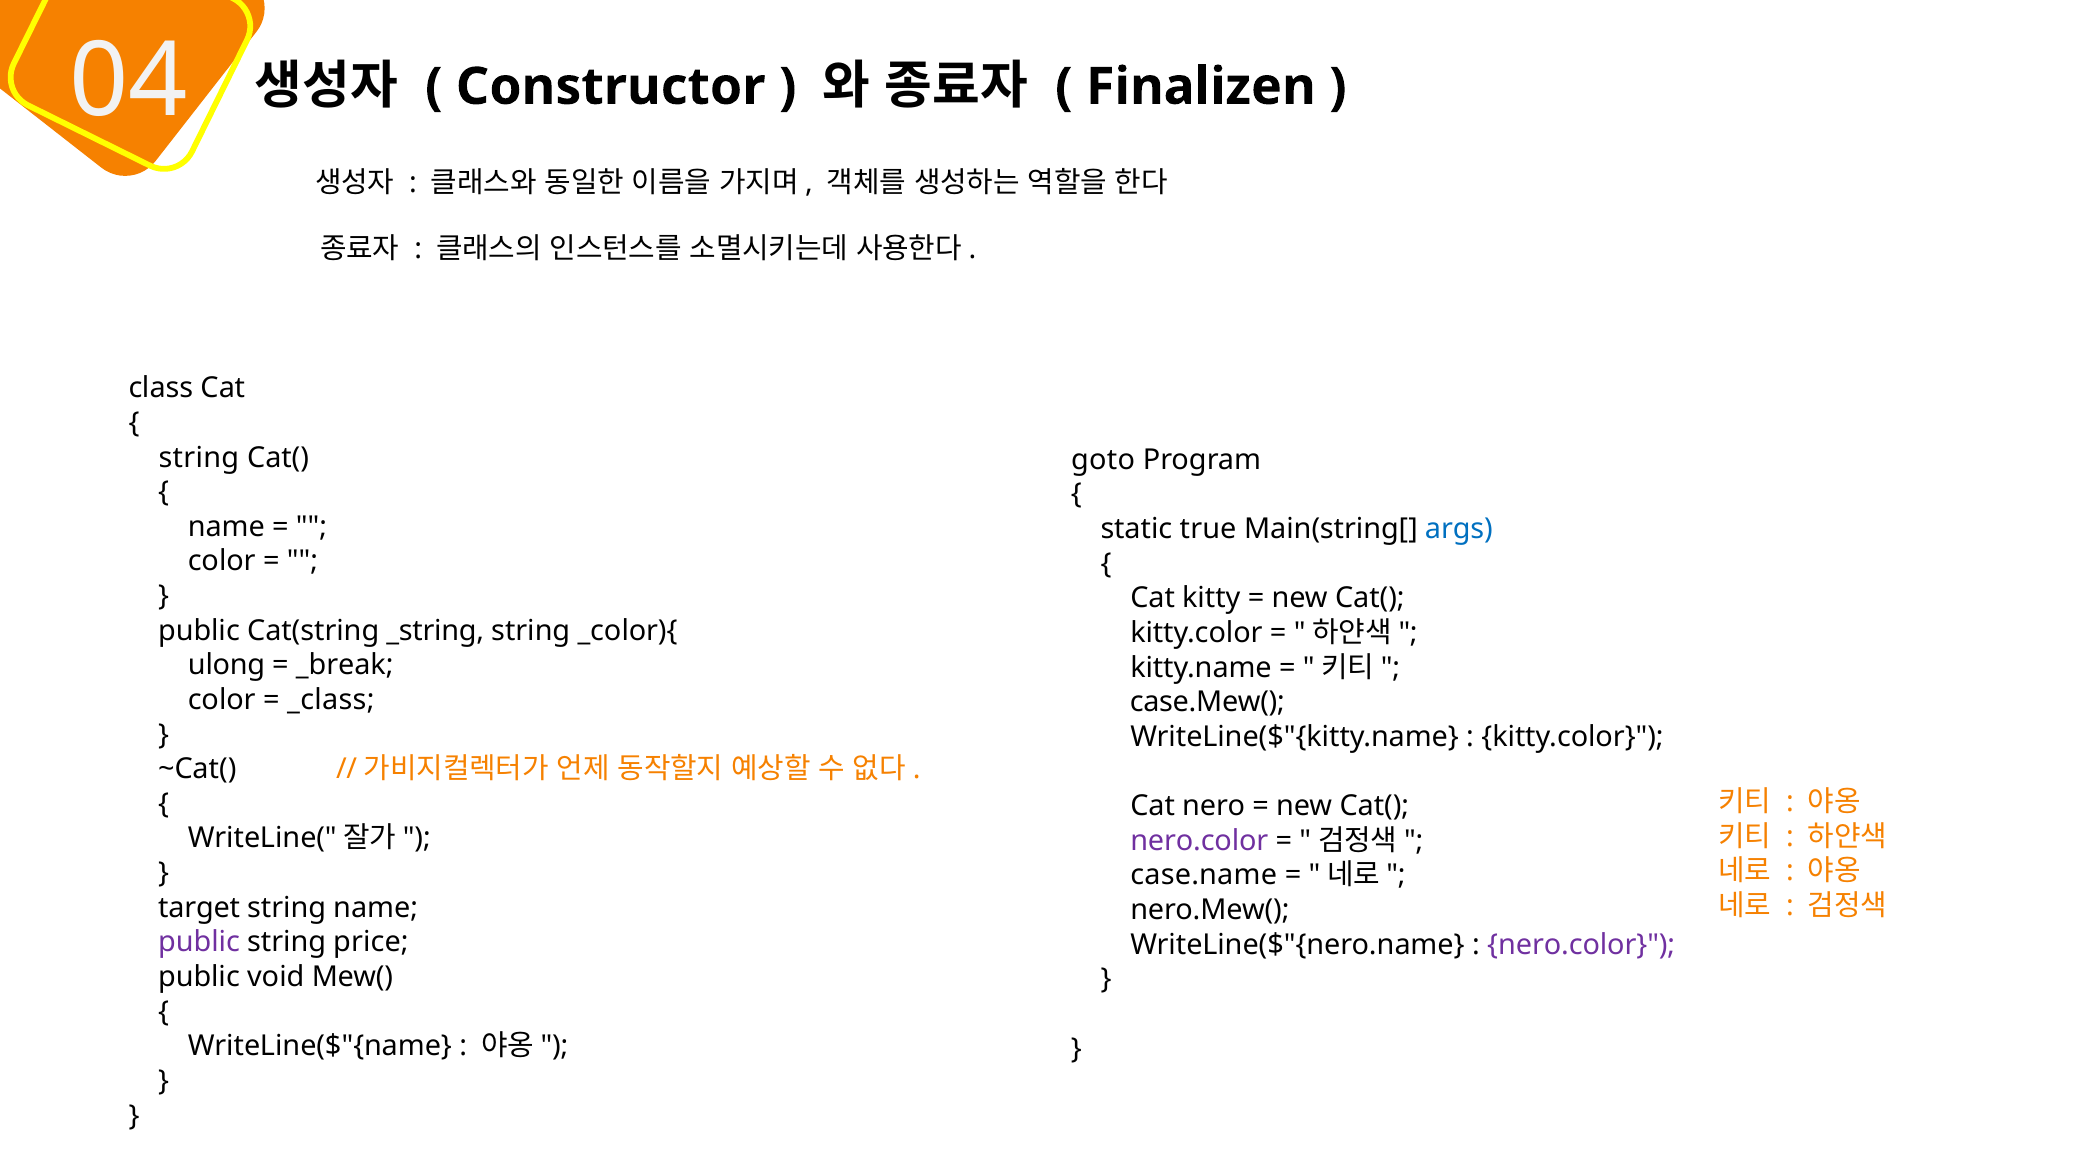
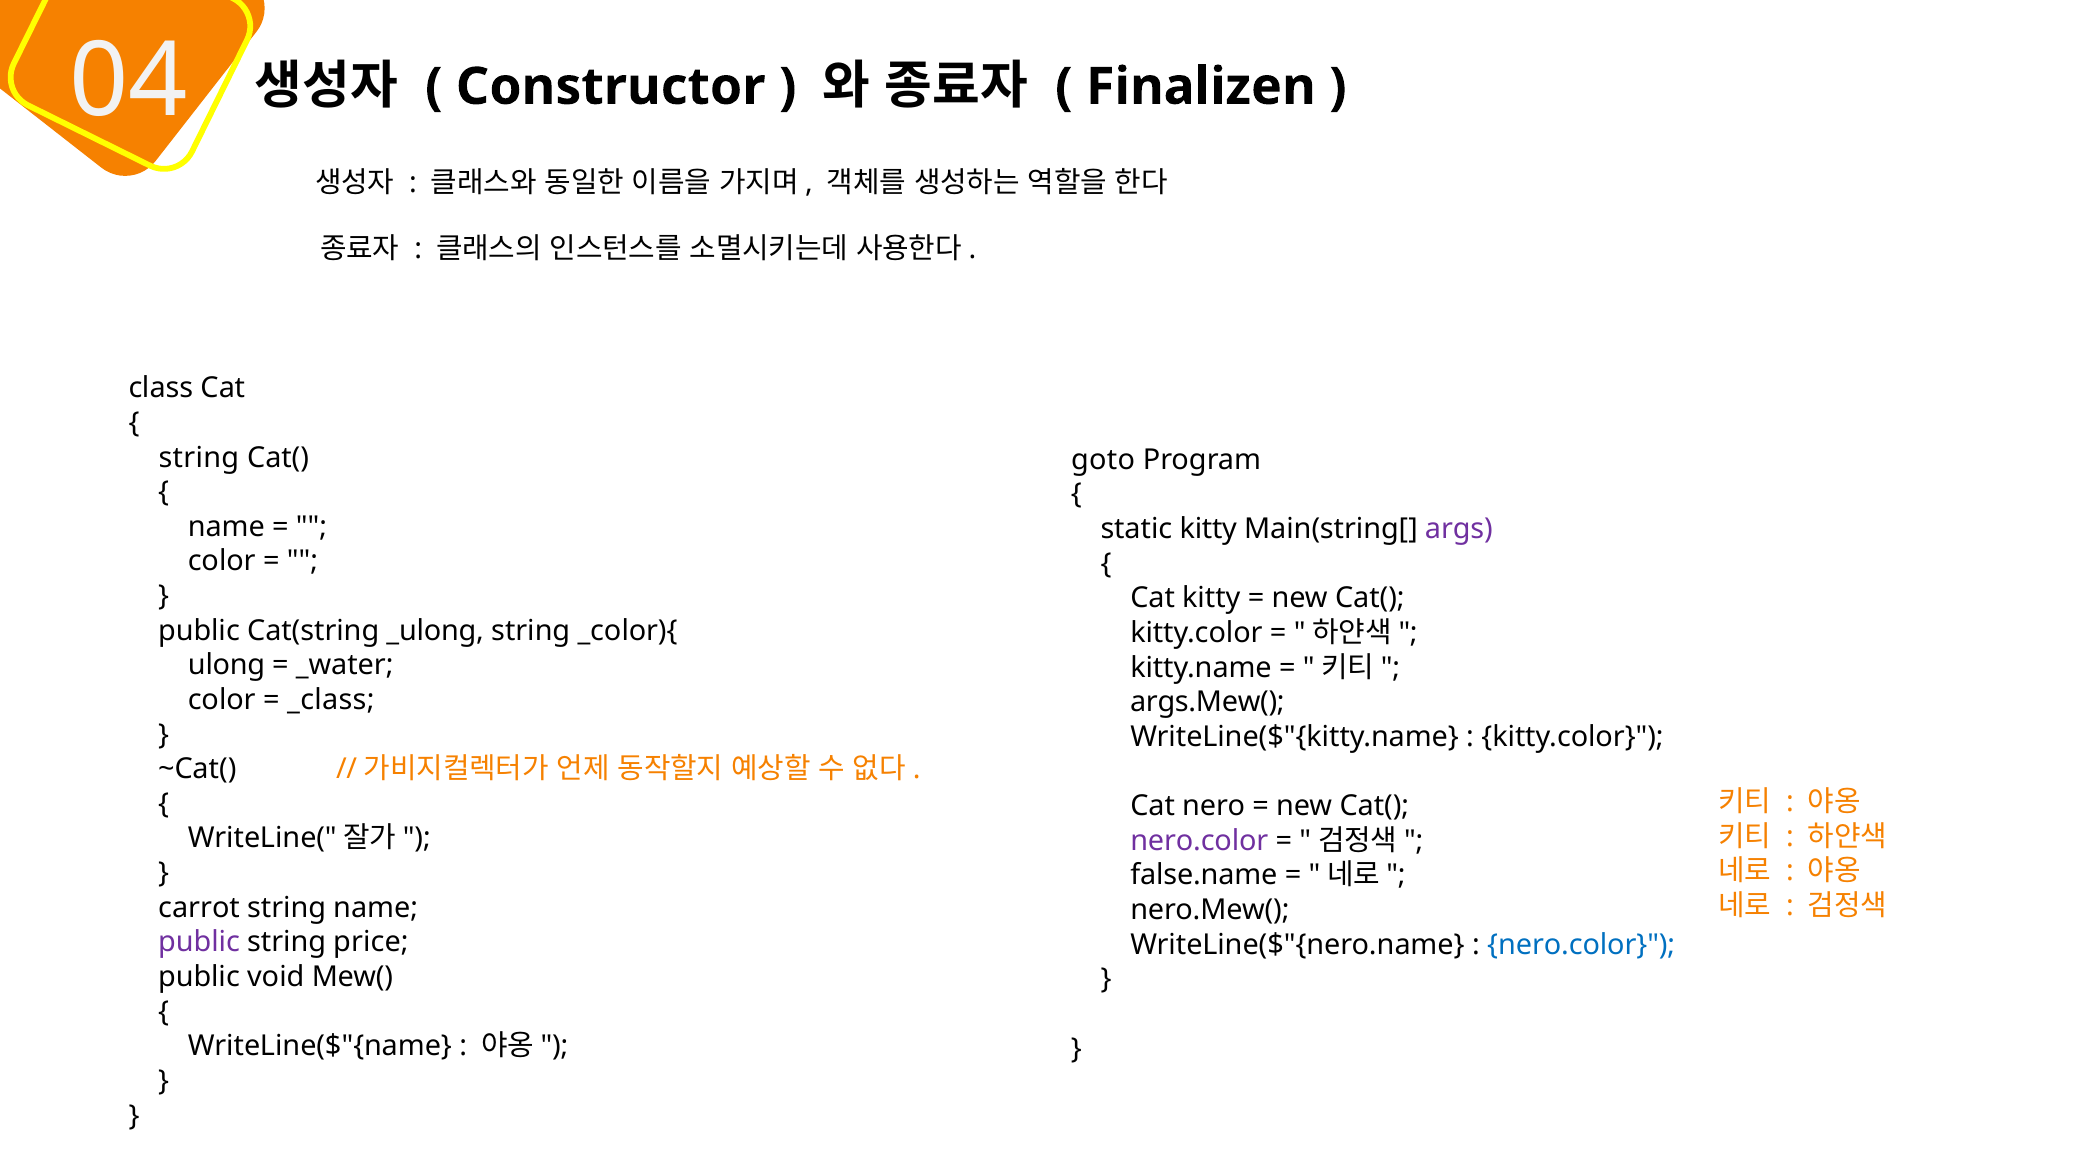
static true: true -> kitty (1208, 529)
args colour: blue -> purple (1459, 529)
_string: _string -> _ulong (435, 631)
_break: _break -> _water (345, 665)
case.Mew(: case.Mew( -> args.Mew( (1207, 702)
case.name: case.name -> false.name (1204, 876)
target: target -> carrot (199, 908)
nero.color colour: purple -> blue (1581, 945)
